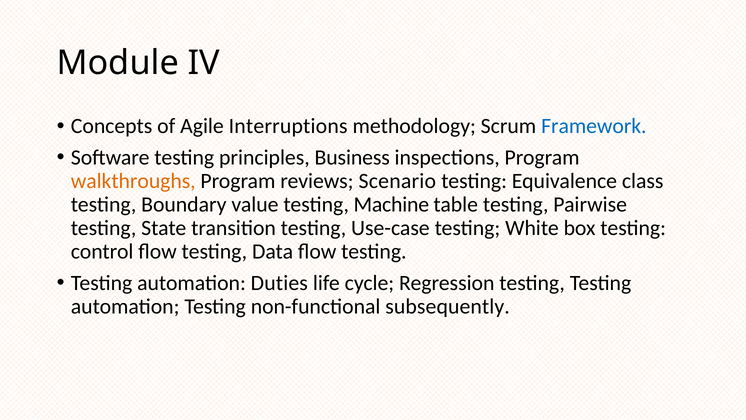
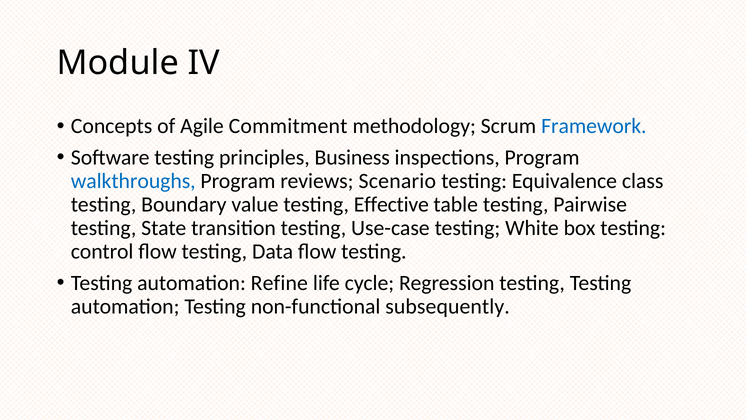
Interruptions: Interruptions -> Commitment (288, 126)
walkthroughs colour: orange -> blue (133, 181)
Machine: Machine -> Effective (391, 204)
Duties: Duties -> Refine (279, 283)
